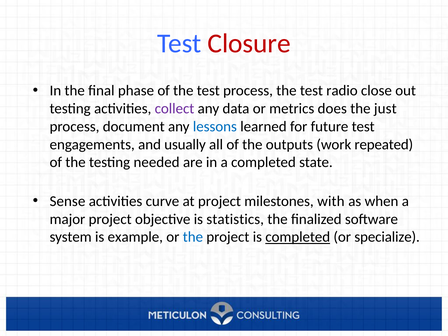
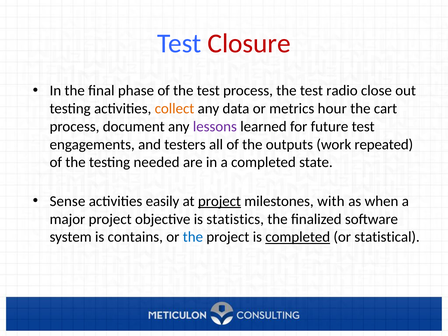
collect colour: purple -> orange (175, 109)
does: does -> hour (332, 109)
just: just -> cart (385, 109)
lessons colour: blue -> purple (215, 126)
usually: usually -> testers (185, 144)
curve: curve -> easily (162, 201)
project underline: none -> present (219, 201)
example: example -> contains (135, 237)
specialize: specialize -> statistical (387, 237)
